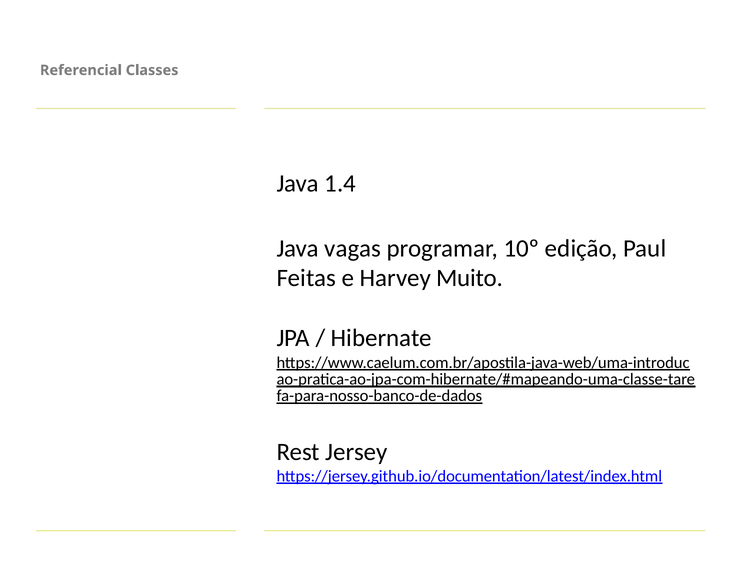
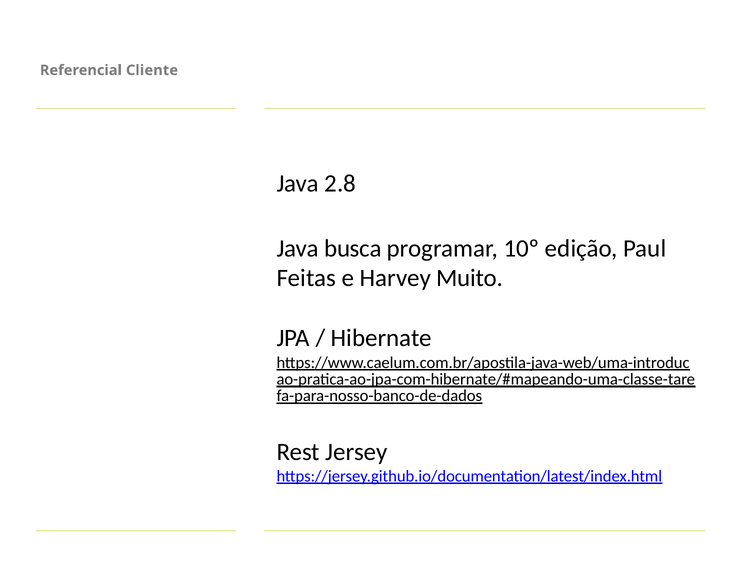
Classes: Classes -> Cliente (152, 70)
1.4: 1.4 -> 2.8 (340, 183)
vagas: vagas -> busca (353, 248)
